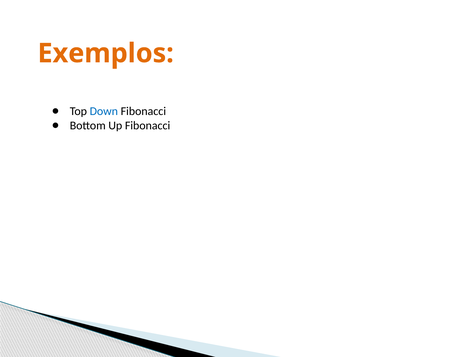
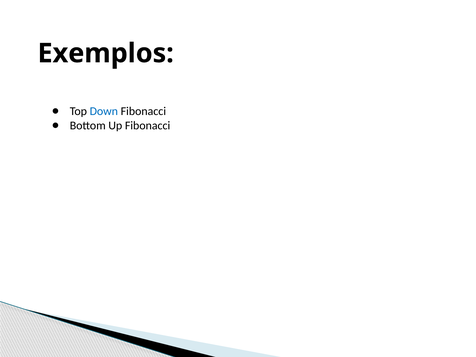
Exemplos colour: orange -> black (106, 53)
